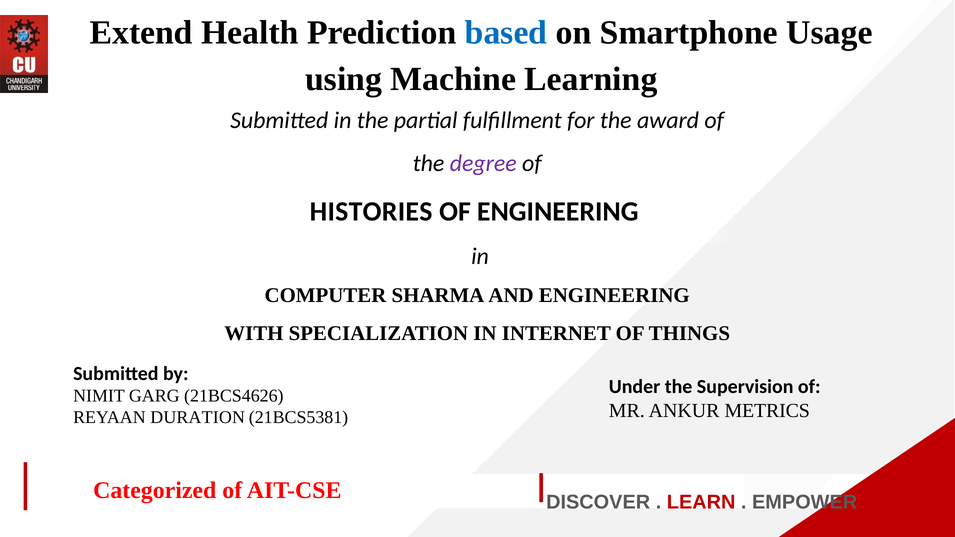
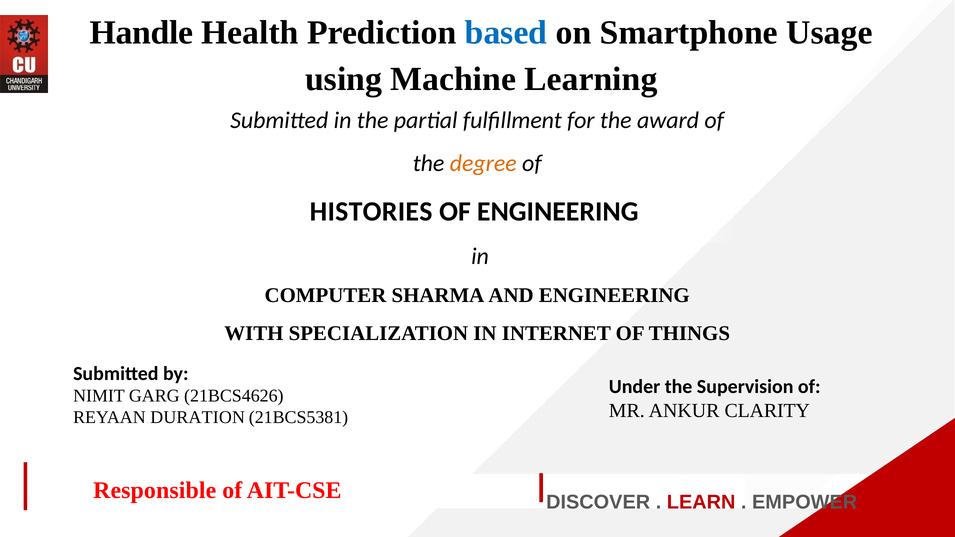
Extend: Extend -> Handle (141, 33)
degree colour: purple -> orange (483, 163)
METRICS: METRICS -> CLARITY (767, 411)
Categorized: Categorized -> Responsible (155, 490)
